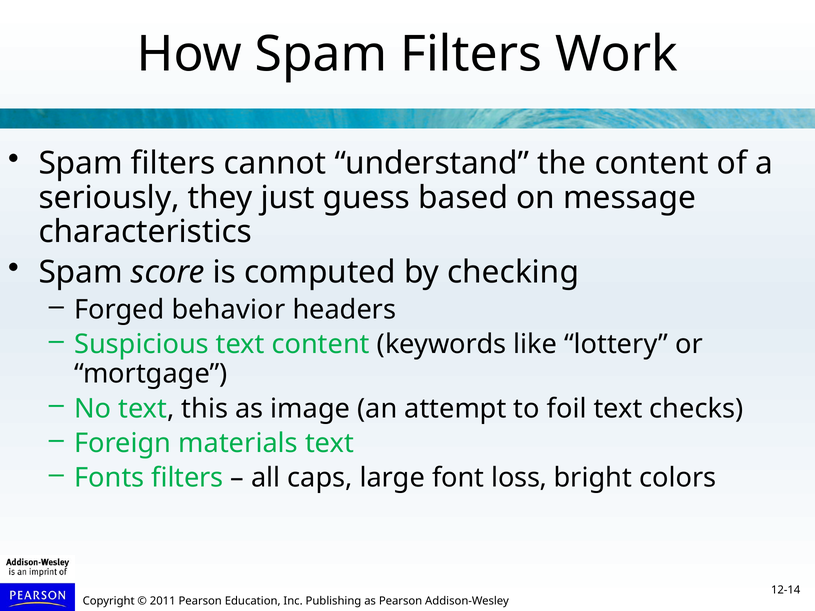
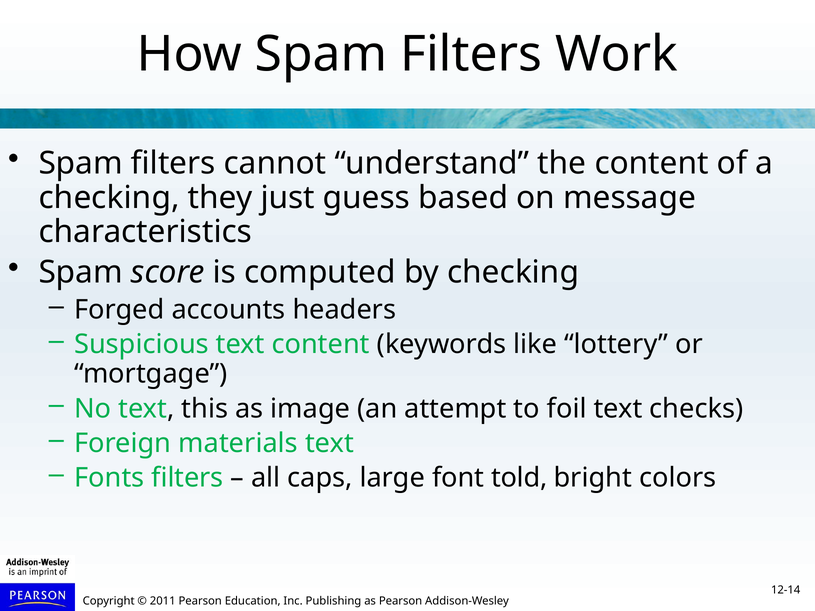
seriously: seriously -> checking (109, 198)
behavior: behavior -> accounts (228, 310)
loss: loss -> told (519, 478)
